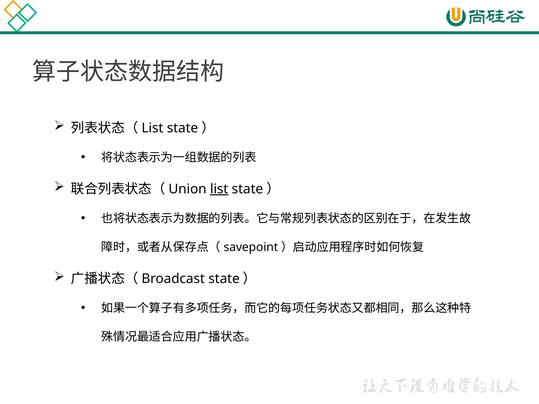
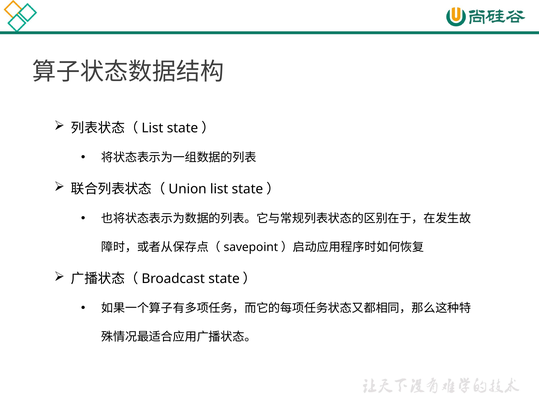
list underline: present -> none (219, 189)
